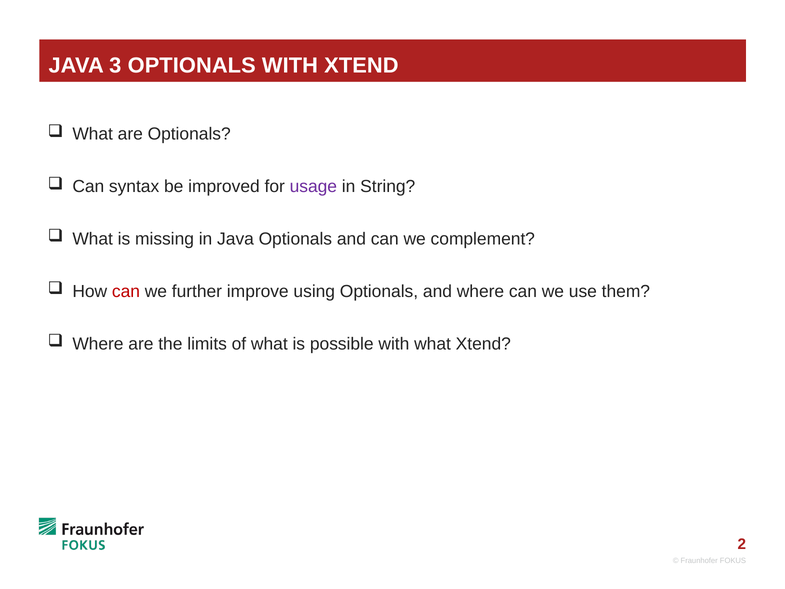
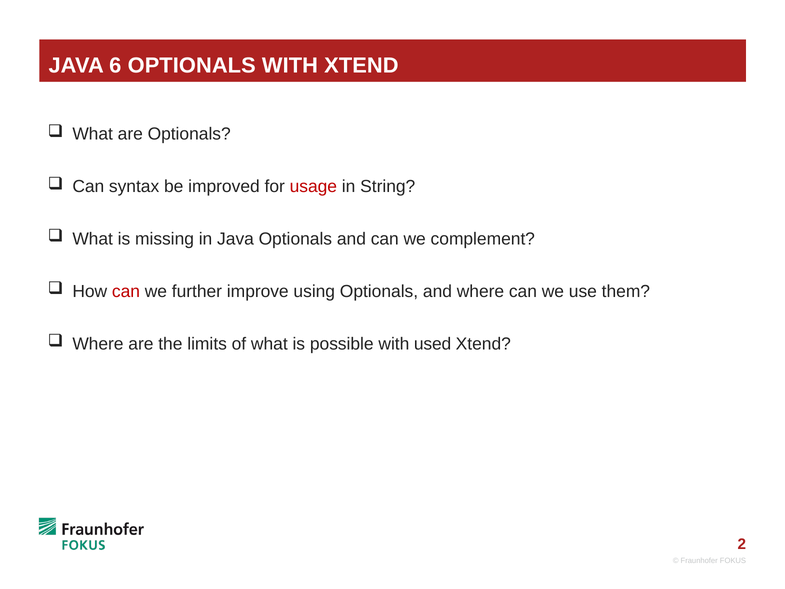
3: 3 -> 6 (115, 65)
usage colour: purple -> red (313, 187)
with what: what -> used (433, 344)
